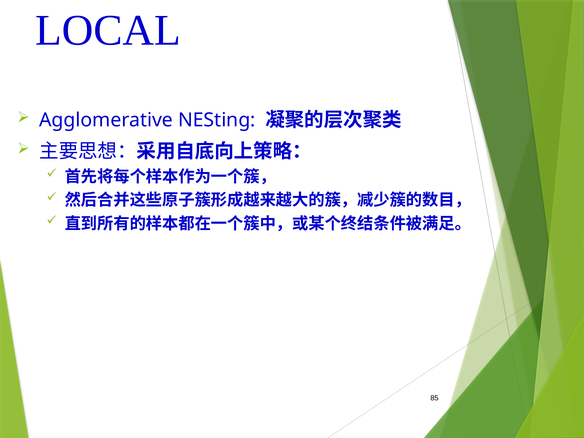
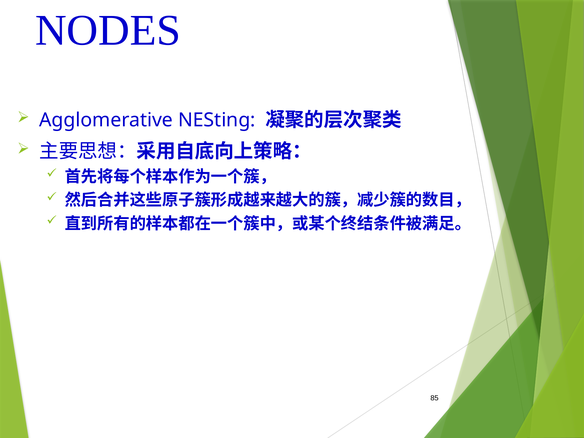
LOCAL: LOCAL -> NODES (108, 31)
